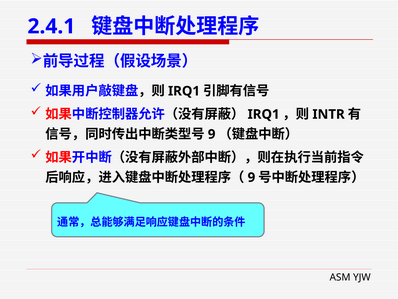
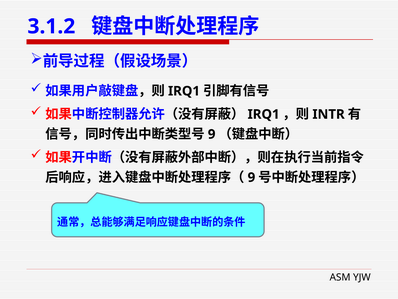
2.4.1: 2.4.1 -> 3.1.2 (51, 26)
